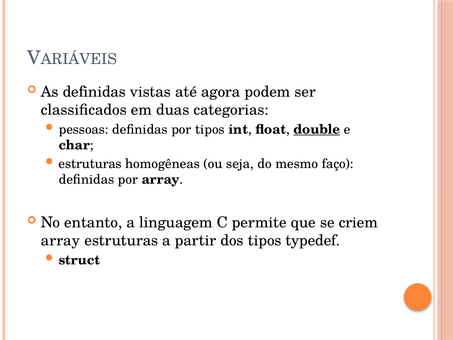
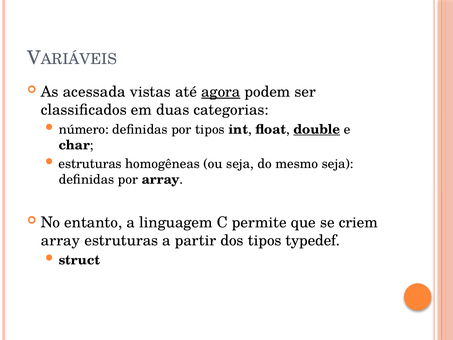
As definidas: definidas -> acessada (94, 92)
agora underline: none -> present (221, 92)
pessoas: pessoas -> número (84, 129)
mesmo faço: faço -> seja (338, 164)
